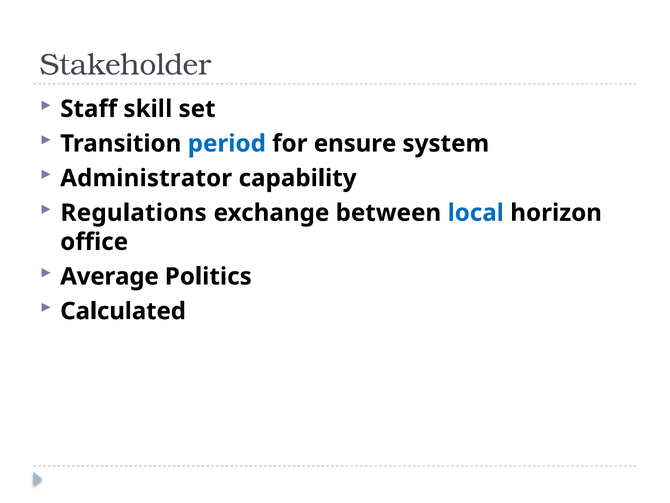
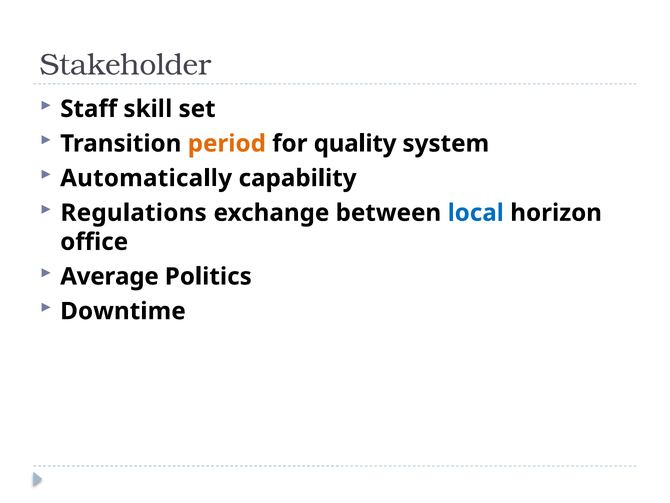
period colour: blue -> orange (227, 143)
ensure: ensure -> quality (355, 143)
Administrator: Administrator -> Automatically (146, 178)
Calculated: Calculated -> Downtime (123, 311)
